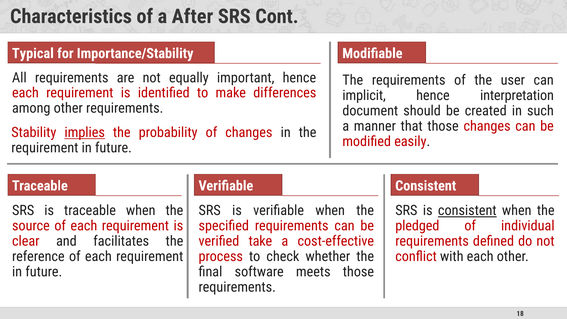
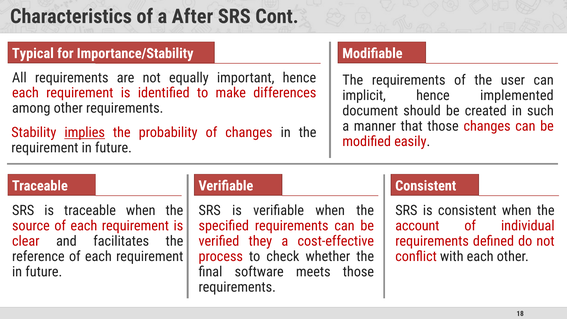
interpretation: interpretation -> implemented (517, 95)
consistent underline: present -> none (467, 211)
pledged: pledged -> account (417, 226)
take: take -> they (260, 241)
